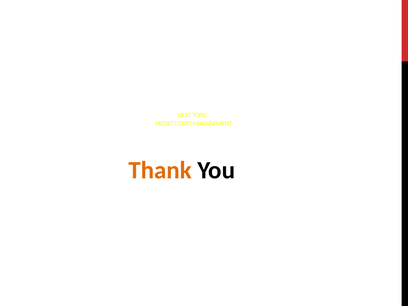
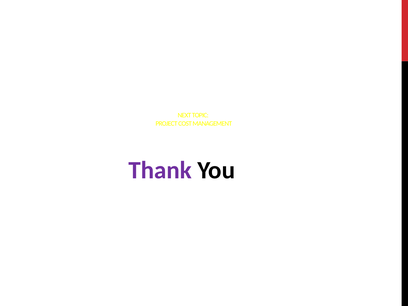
Thank colour: orange -> purple (160, 170)
